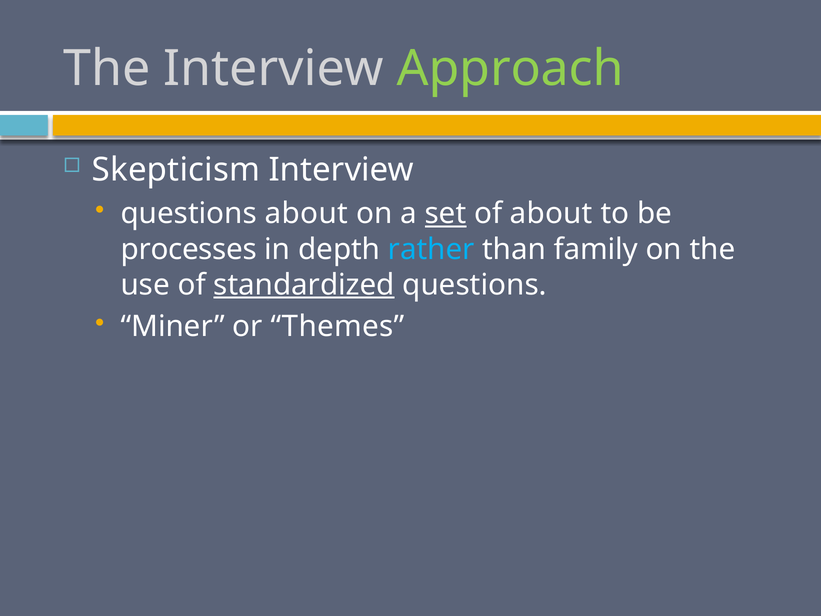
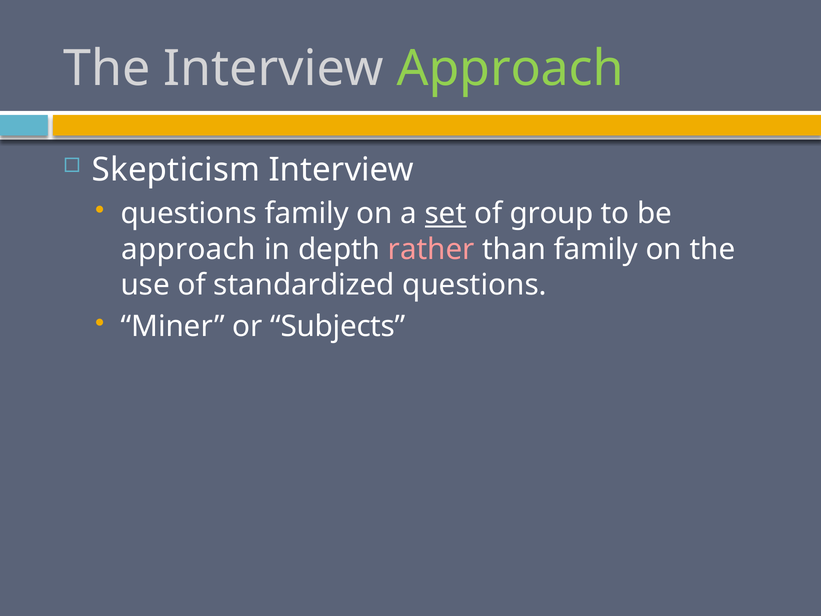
questions about: about -> family (307, 214)
of about: about -> group (552, 214)
processes: processes -> approach (188, 249)
rather colour: light blue -> pink (431, 249)
standardized underline: present -> none (304, 285)
Themes: Themes -> Subjects (338, 327)
